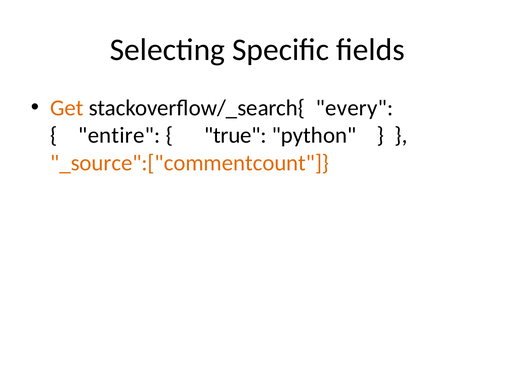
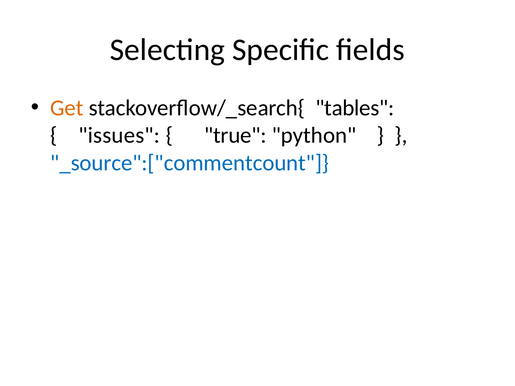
every: every -> tables (355, 108)
entire: entire -> issues (119, 136)
_source":["commentcount colour: orange -> blue (190, 163)
